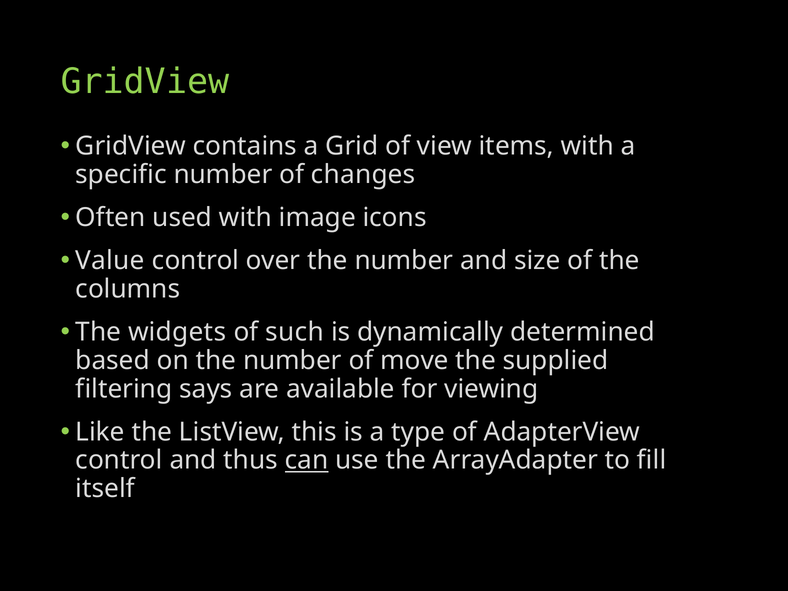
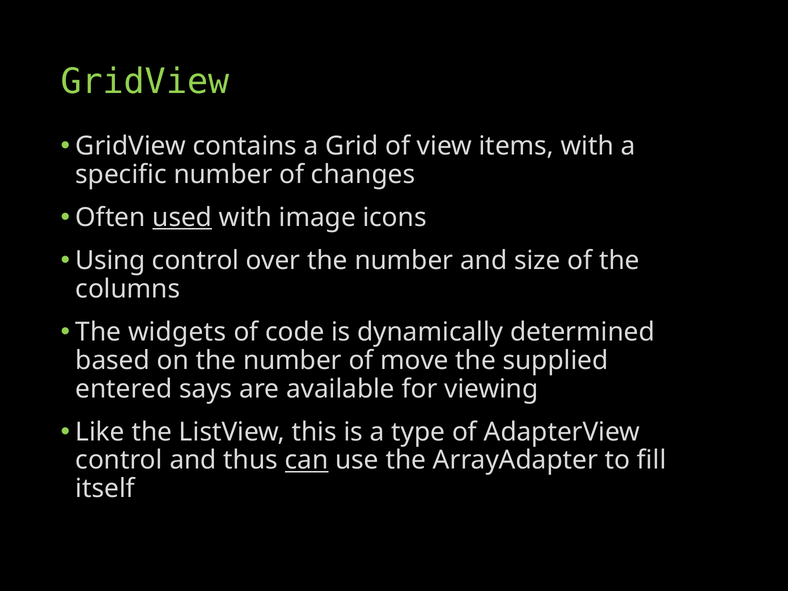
used underline: none -> present (182, 218)
Value: Value -> Using (110, 261)
such: such -> code (295, 332)
filtering: filtering -> entered (124, 389)
